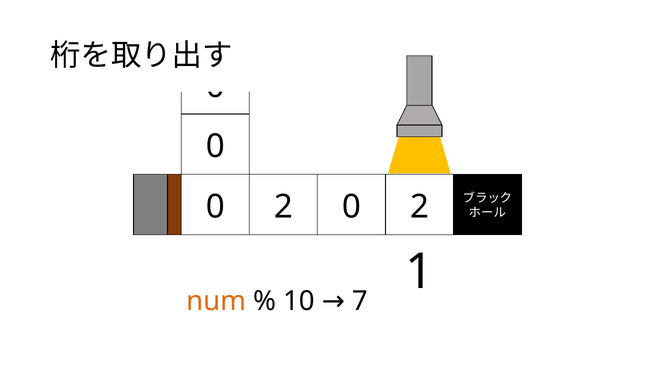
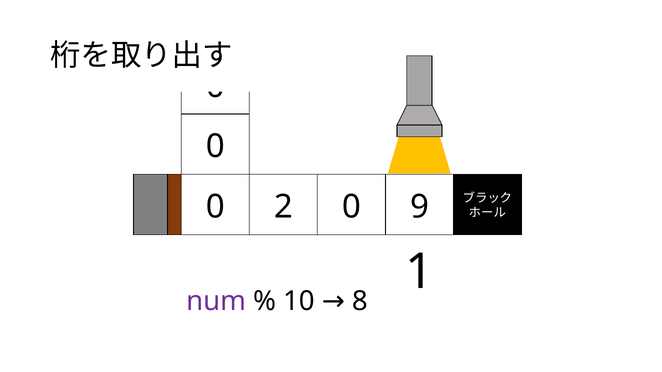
0 2: 2 -> 9 (419, 207)
num colour: orange -> purple (216, 301)
7: 7 -> 8 (360, 301)
